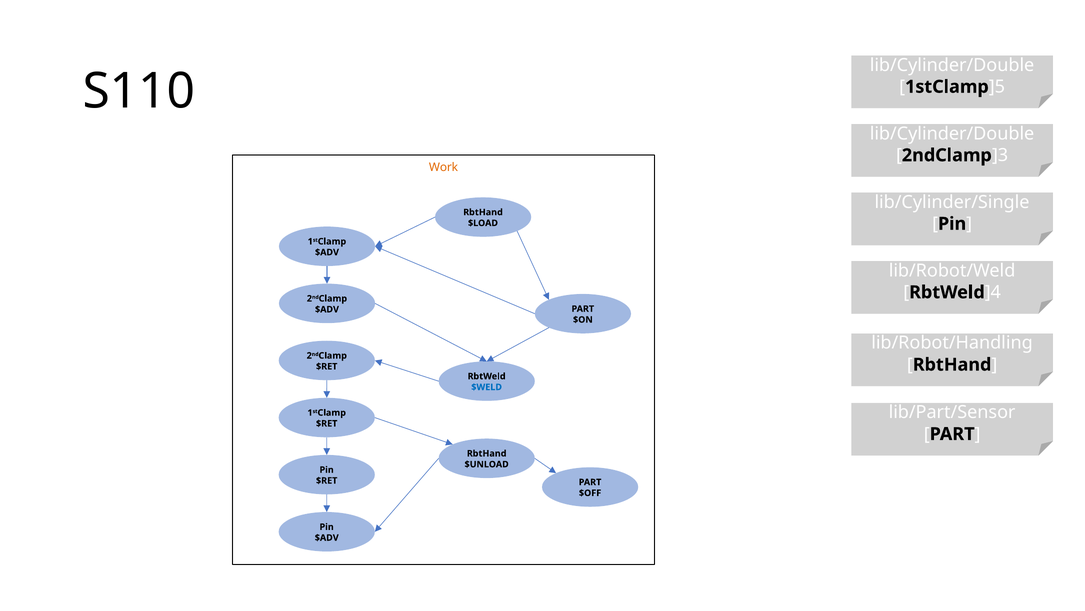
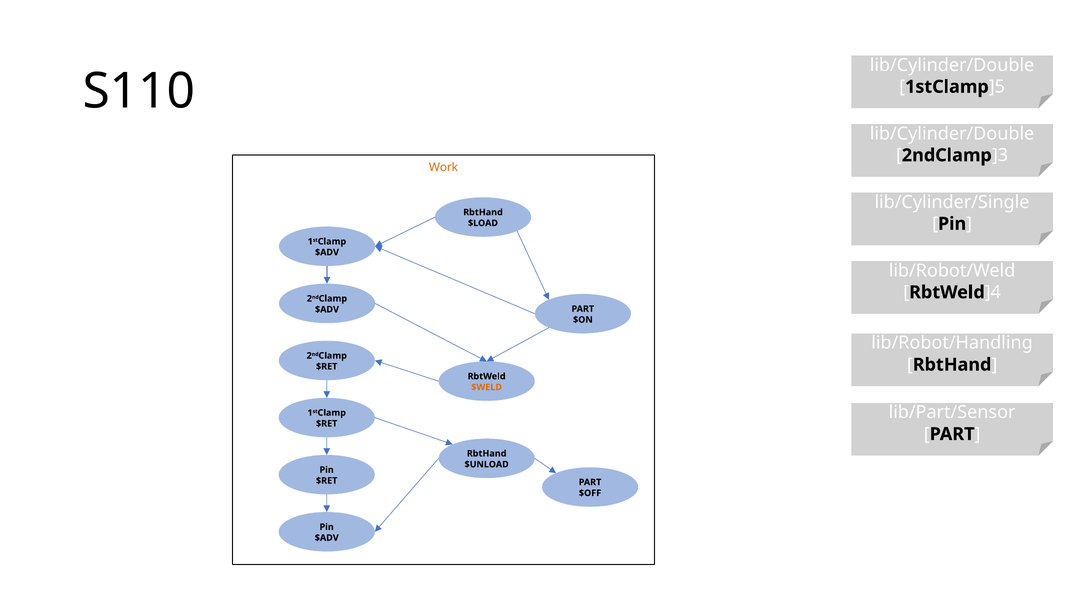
$WELD colour: blue -> orange (487, 387)
